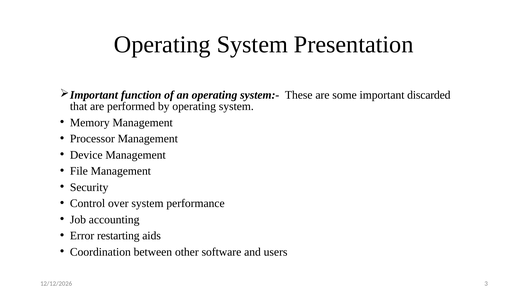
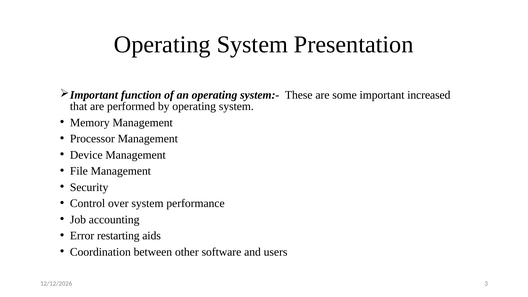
discarded: discarded -> increased (429, 95)
